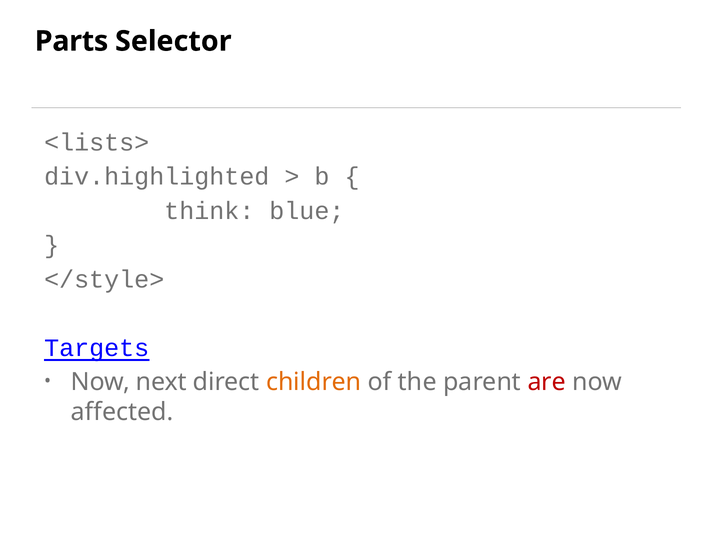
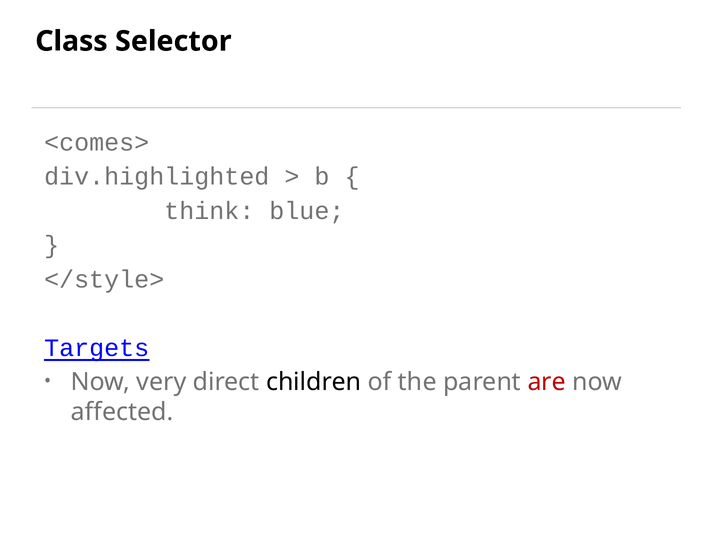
Parts: Parts -> Class (71, 41)
<lists>: <lists> -> <comes> (97, 142)
next: next -> very (161, 382)
children colour: orange -> black (314, 382)
